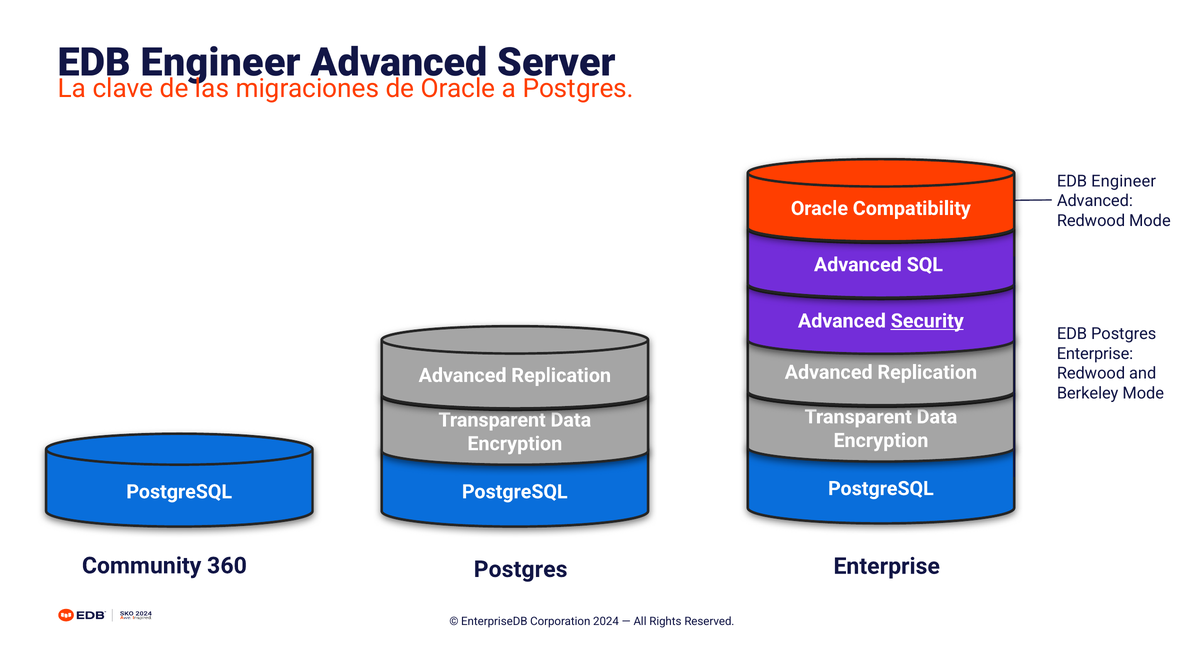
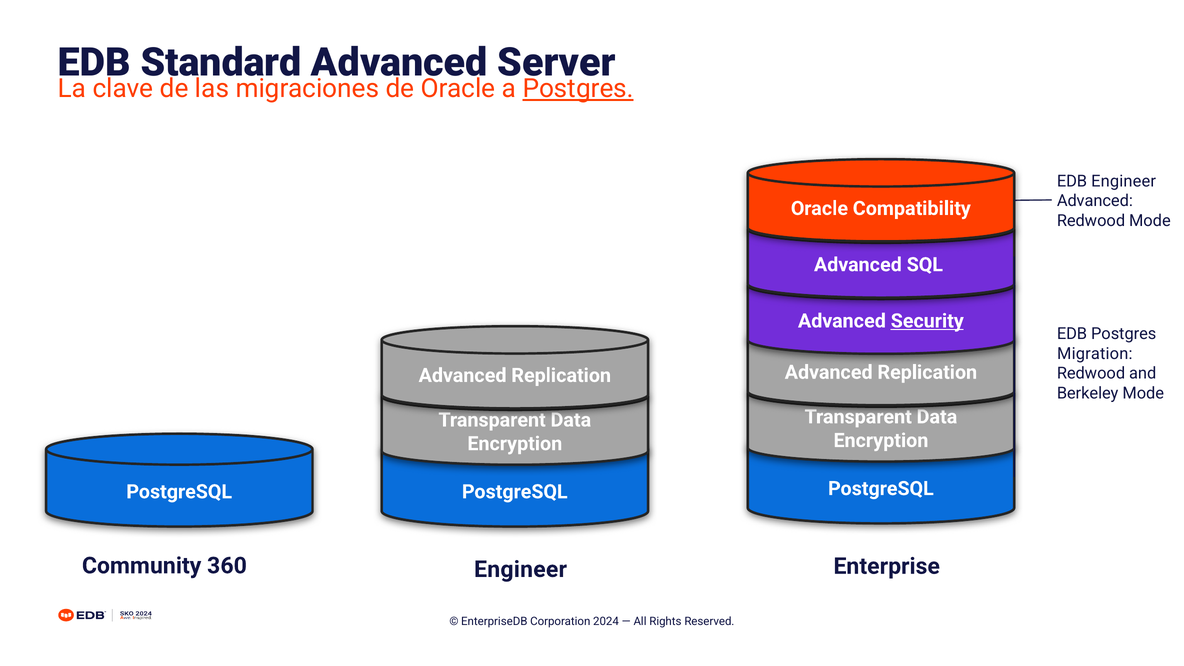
Engineer: Engineer -> Standard (221, 62)
Postgres underline: none -> present (578, 89)
Enterprise: Enterprise -> Migration (1095, 354)
360 Postgres: Postgres -> Engineer (521, 569)
